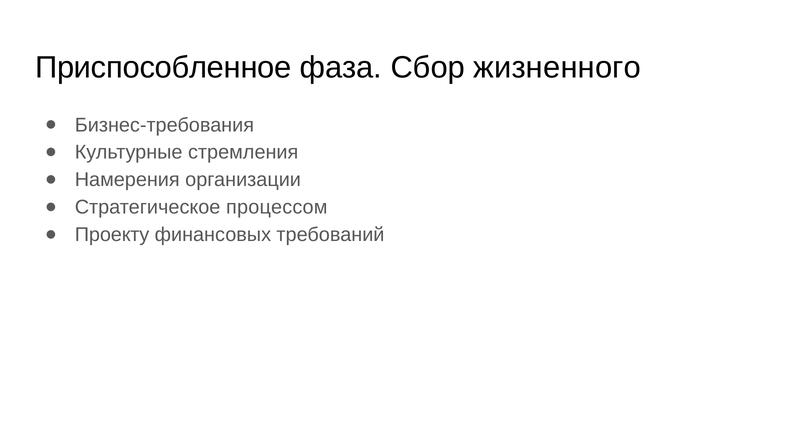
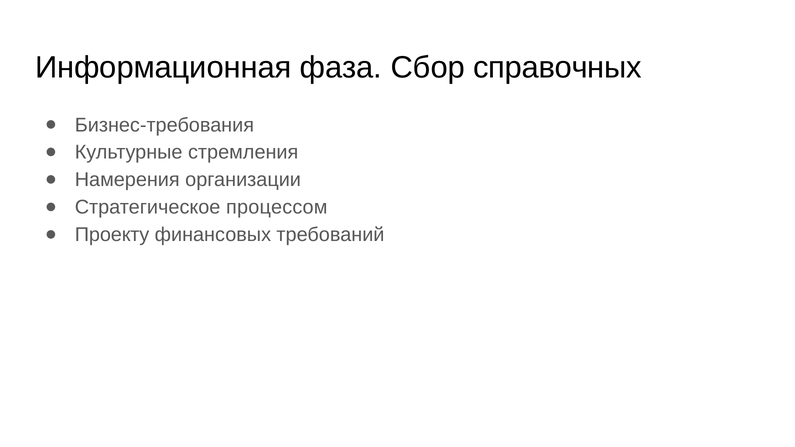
Приспособленное: Приспособленное -> Информационная (163, 67)
жизненного: жизненного -> справочных (557, 67)
